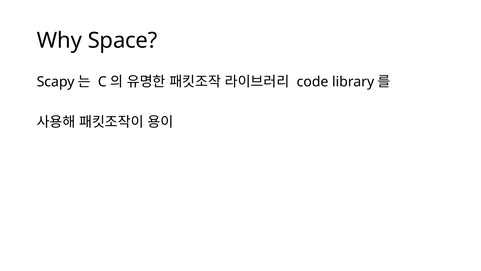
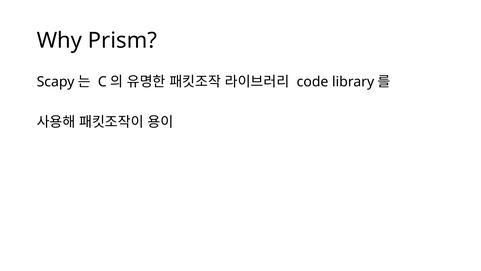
Space: Space -> Prism (122, 40)
